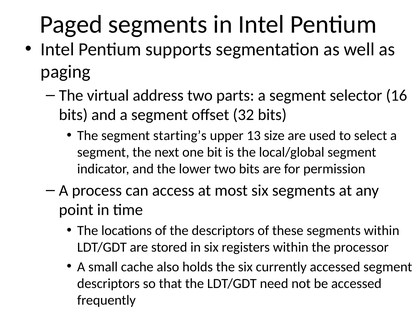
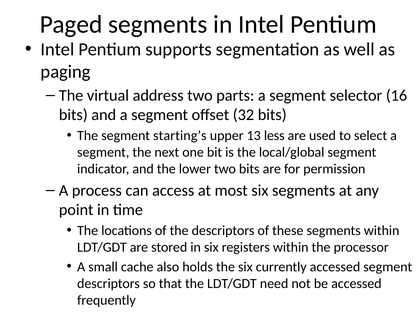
size: size -> less (274, 136)
